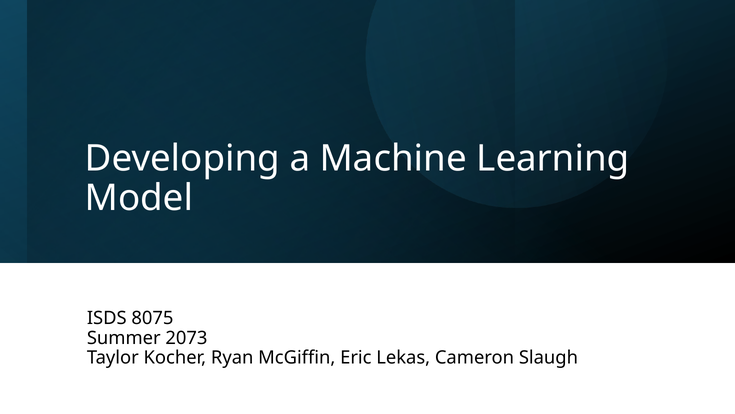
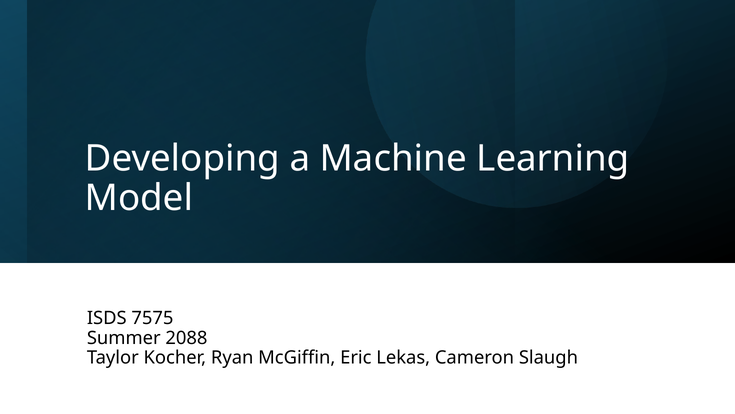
8075: 8075 -> 7575 (152, 318)
2073: 2073 -> 2088 (186, 337)
